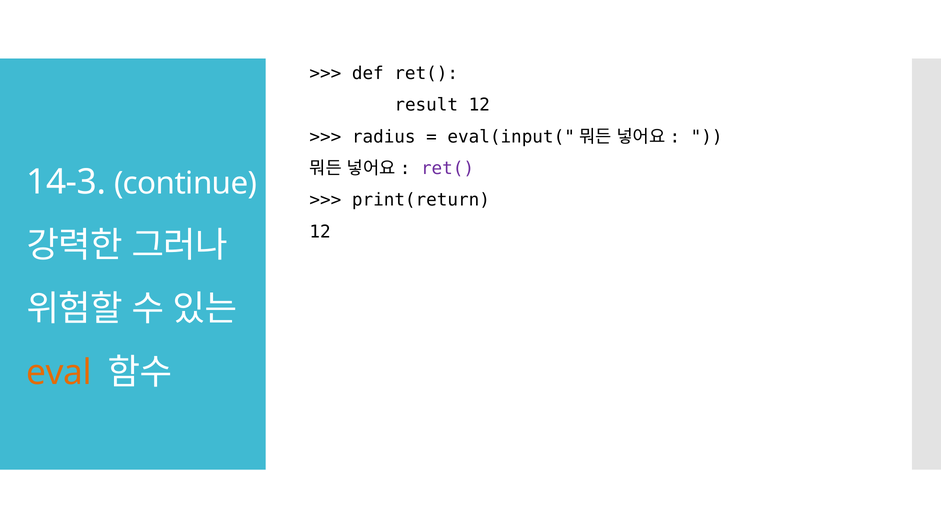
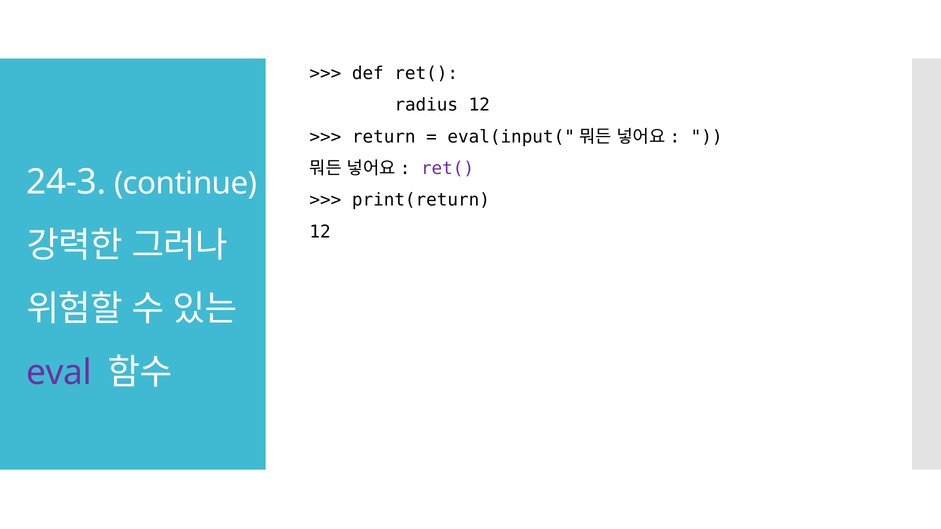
result: result -> radius (426, 105)
radius: radius -> return (384, 137)
14-3: 14-3 -> 24-3 (66, 182)
eval colour: orange -> purple (59, 373)
